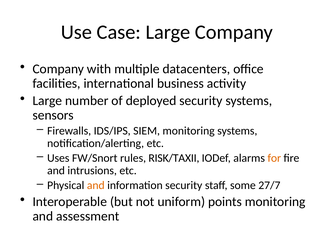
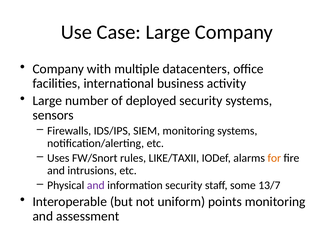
RISK/TAXII: RISK/TAXII -> LIKE/TAXII (174, 158)
and colour: orange -> purple (96, 186)
27/7: 27/7 -> 13/7 (269, 186)
